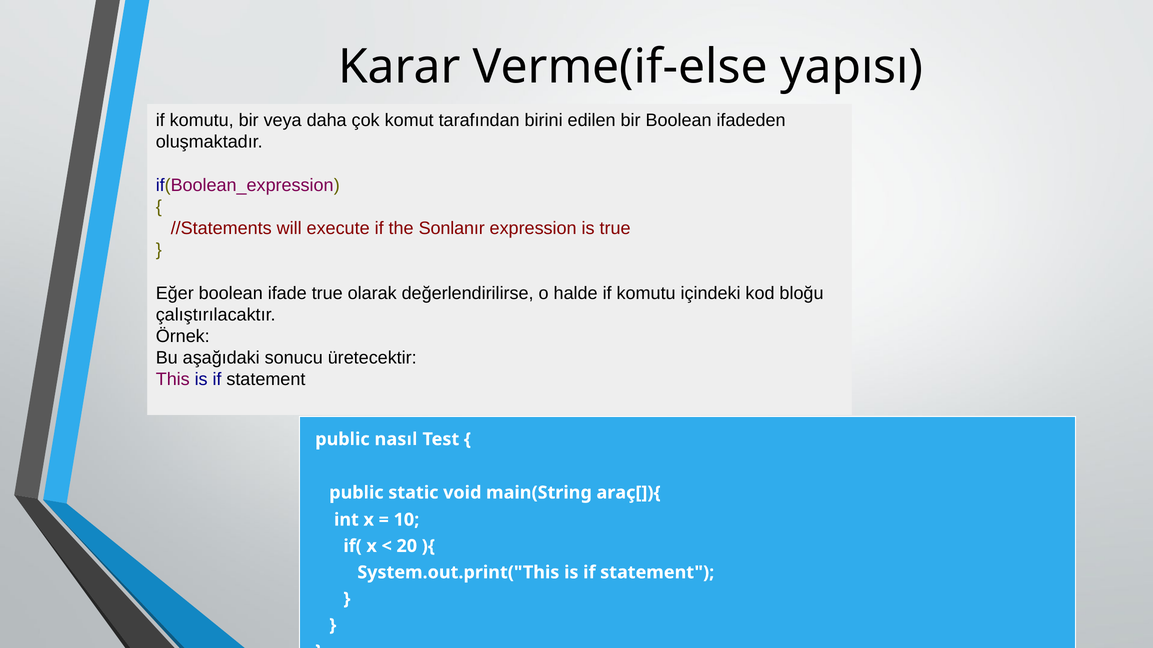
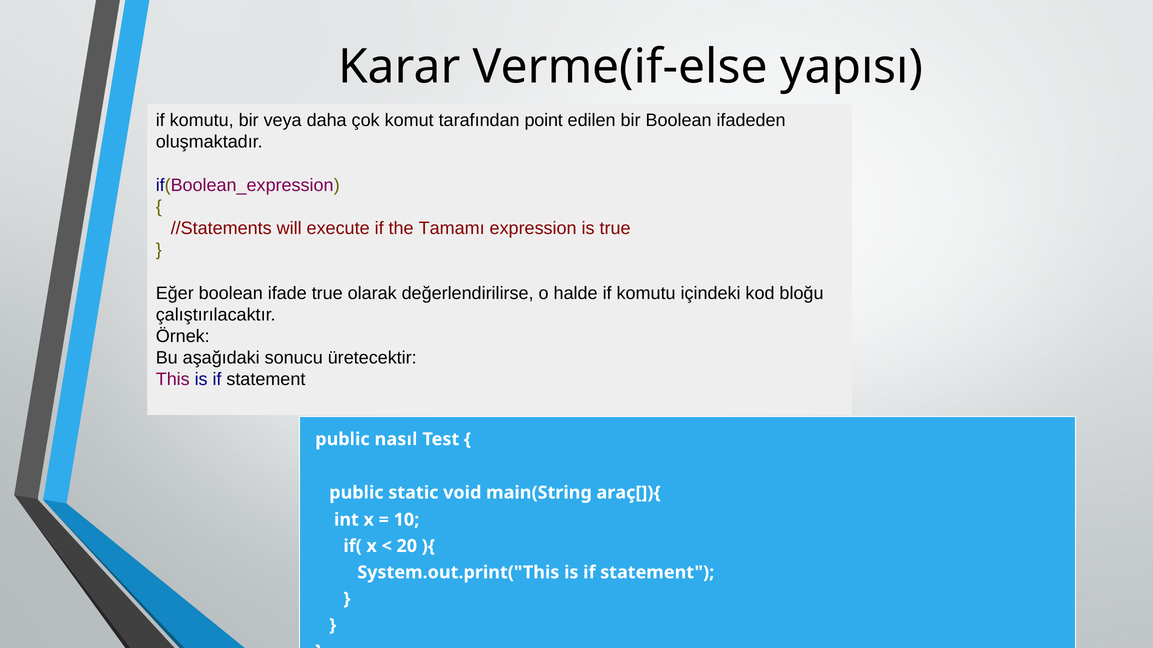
birini: birini -> point (544, 120)
Sonlanır: Sonlanır -> Tamamı (452, 229)
